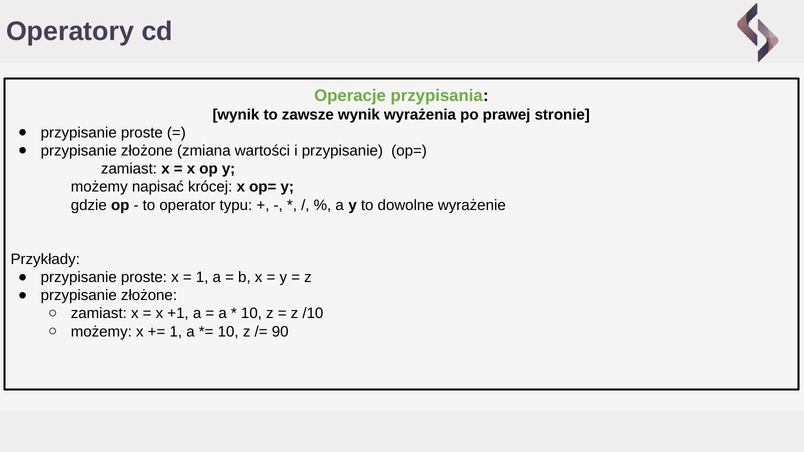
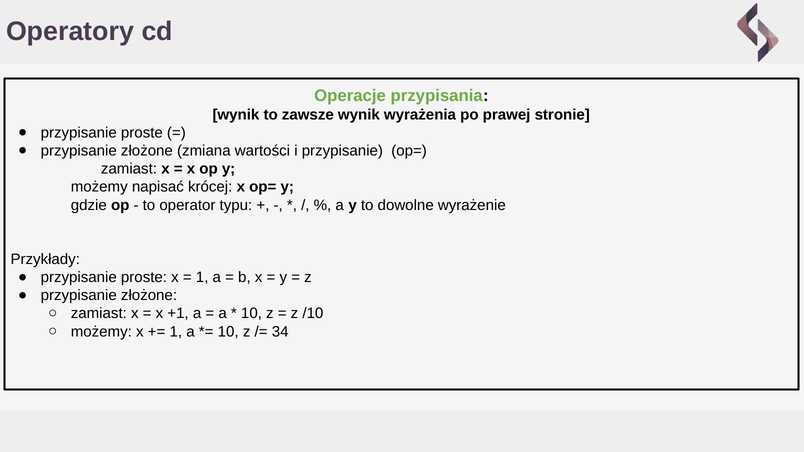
90: 90 -> 34 (280, 332)
